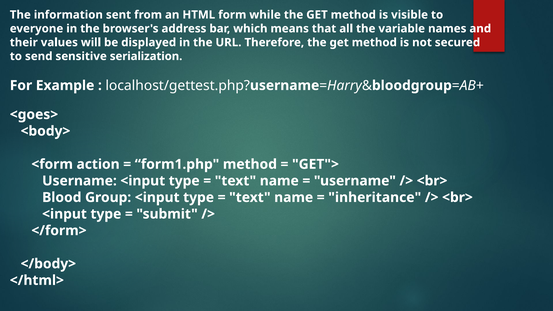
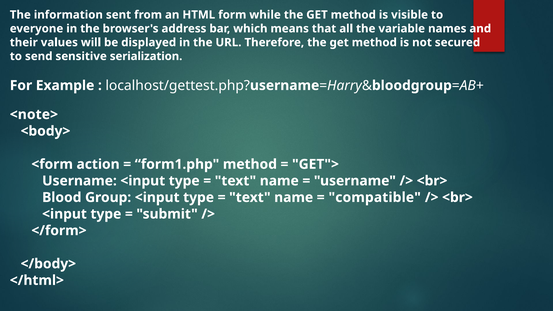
<goes>: <goes> -> <note> (34, 115)
inheritance: inheritance -> compatible (375, 197)
